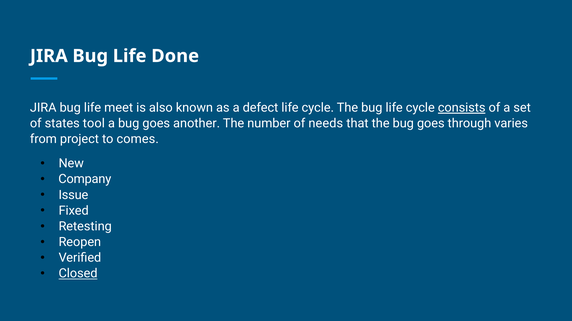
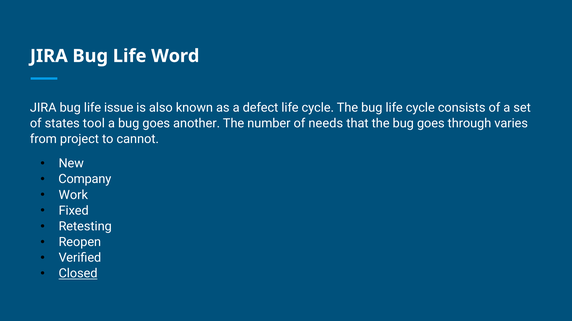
Done: Done -> Word (175, 56)
meet: meet -> issue (119, 108)
consists underline: present -> none (462, 108)
comes: comes -> cannot (138, 139)
Issue: Issue -> Work (73, 195)
